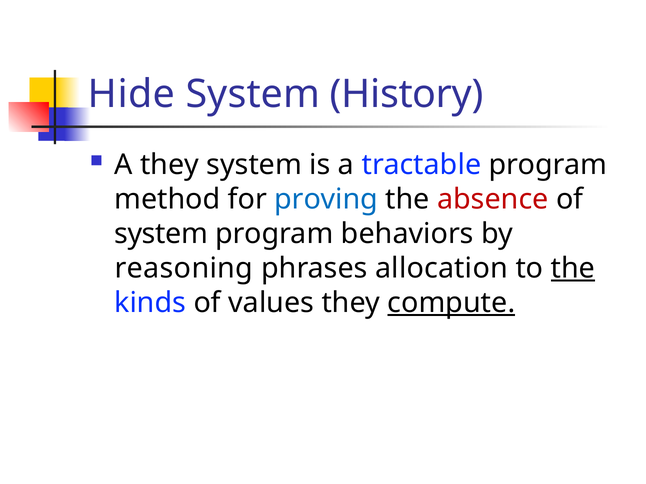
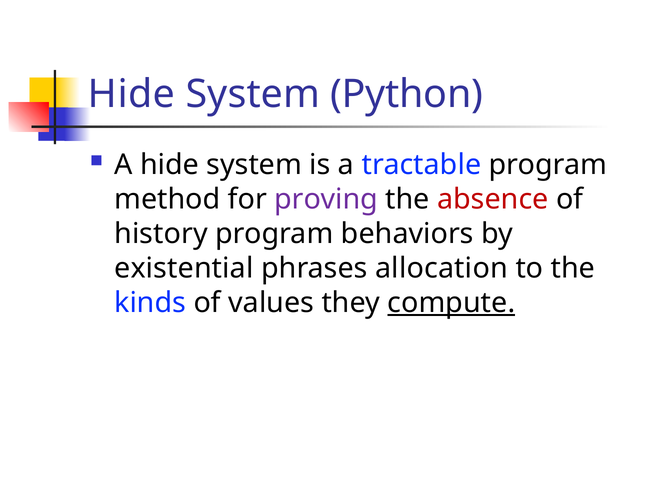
History: History -> Python (407, 94)
A they: they -> hide (169, 165)
proving colour: blue -> purple (326, 199)
system: system -> history (161, 234)
reasoning: reasoning -> existential (184, 268)
the underline: present -> none (573, 268)
